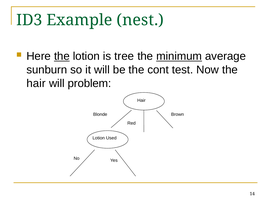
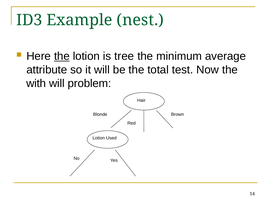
minimum underline: present -> none (179, 56)
sunburn: sunburn -> attribute (47, 70)
cont: cont -> total (158, 70)
hair: hair -> with (36, 83)
